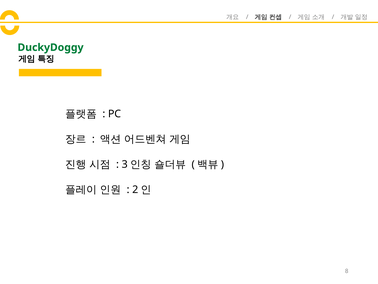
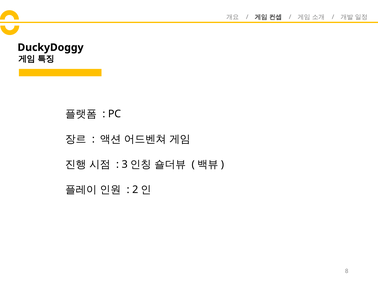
DuckyDoggy colour: green -> black (51, 47)
